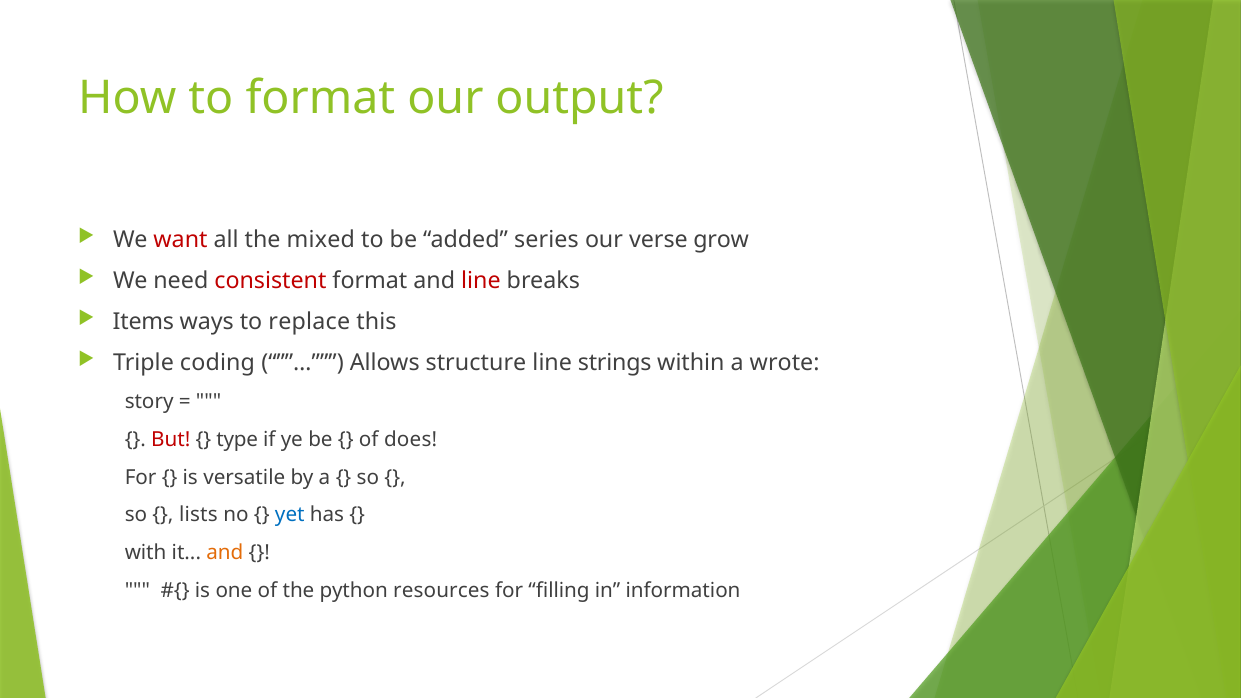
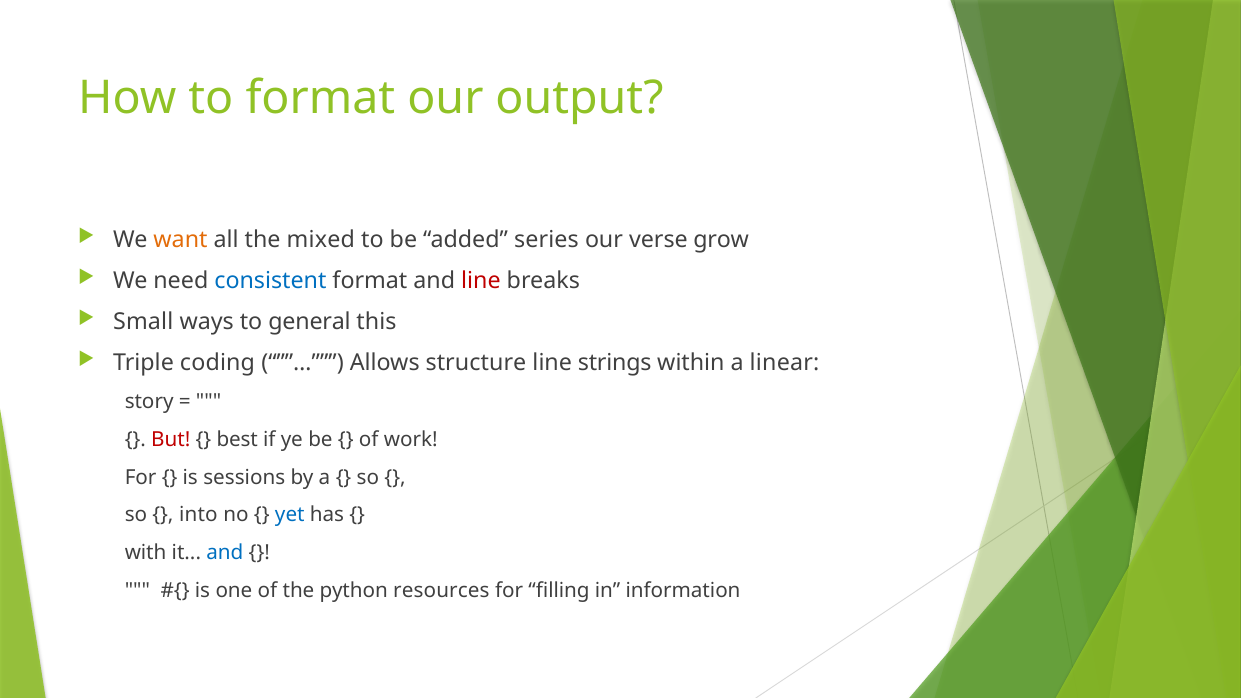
want colour: red -> orange (180, 240)
consistent colour: red -> blue (270, 281)
Items: Items -> Small (143, 322)
replace: replace -> general (310, 322)
wrote: wrote -> linear (785, 363)
type: type -> best (237, 440)
does: does -> work (411, 440)
versatile: versatile -> sessions (244, 477)
lists: lists -> into (198, 515)
and colour: orange -> blue (225, 553)
